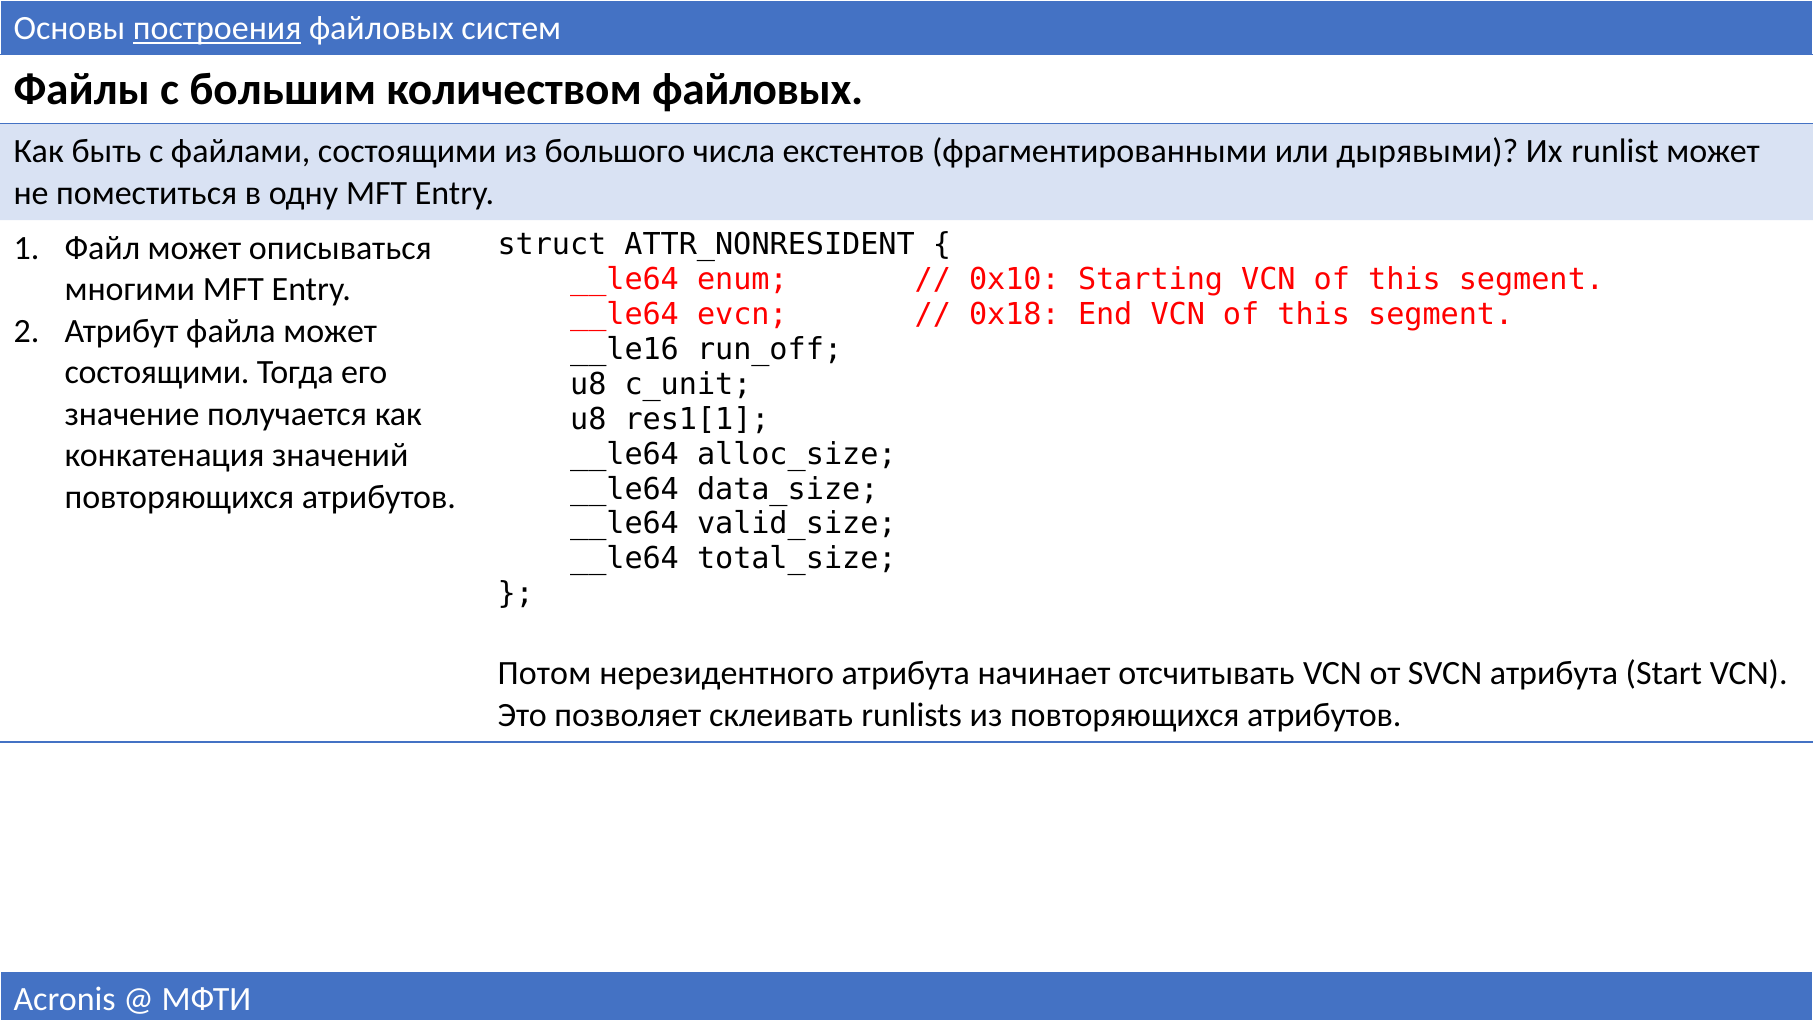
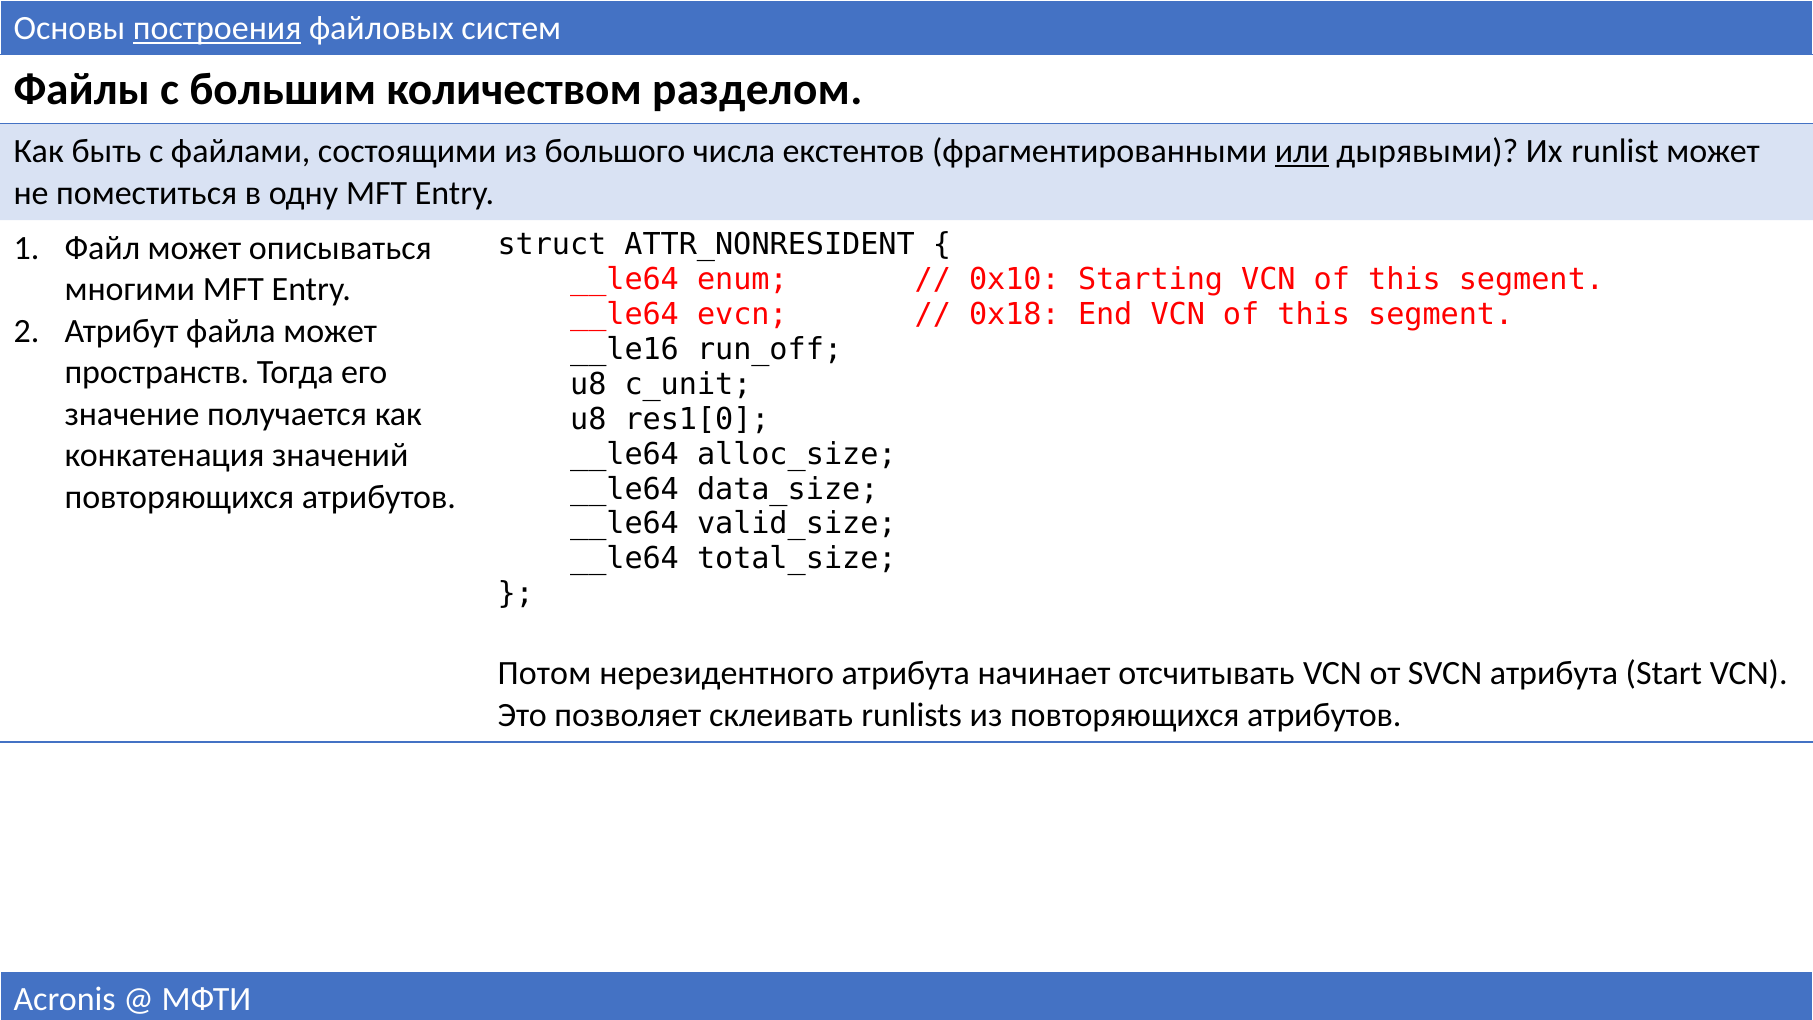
количеством файловых: файловых -> разделом (757, 89)
или underline: none -> present (1302, 151)
состоящими: состоящими -> пространств (157, 372)
res1[1: res1[1 -> res1[0 (697, 419)
